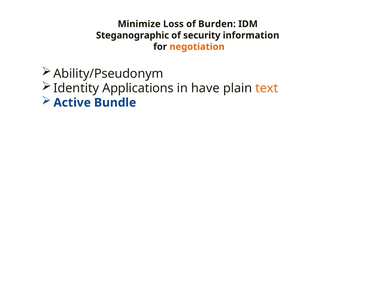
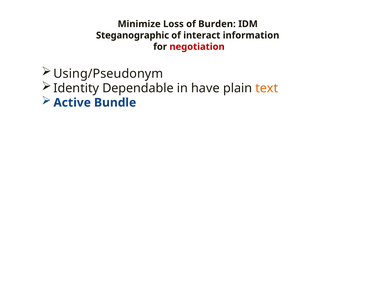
security: security -> interact (202, 35)
negotiation colour: orange -> red (197, 47)
Ability/Pseudonym: Ability/Pseudonym -> Using/Pseudonym (108, 74)
Applications: Applications -> Dependable (138, 88)
